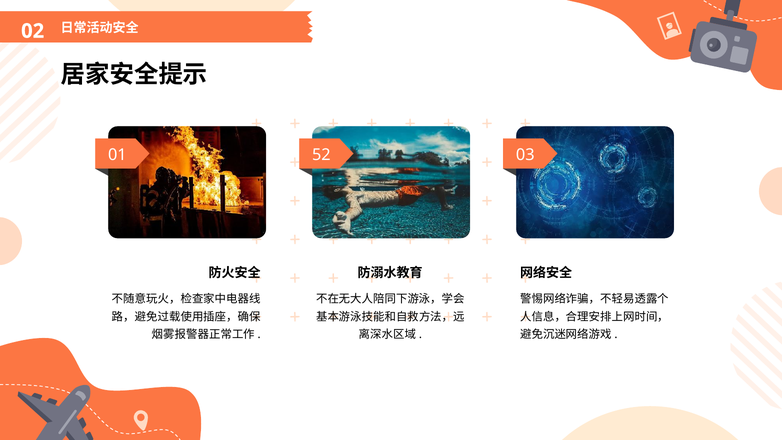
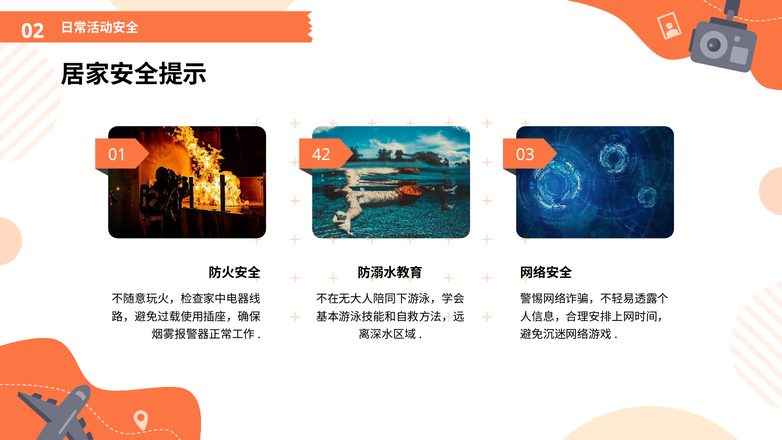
52: 52 -> 42 (321, 155)
